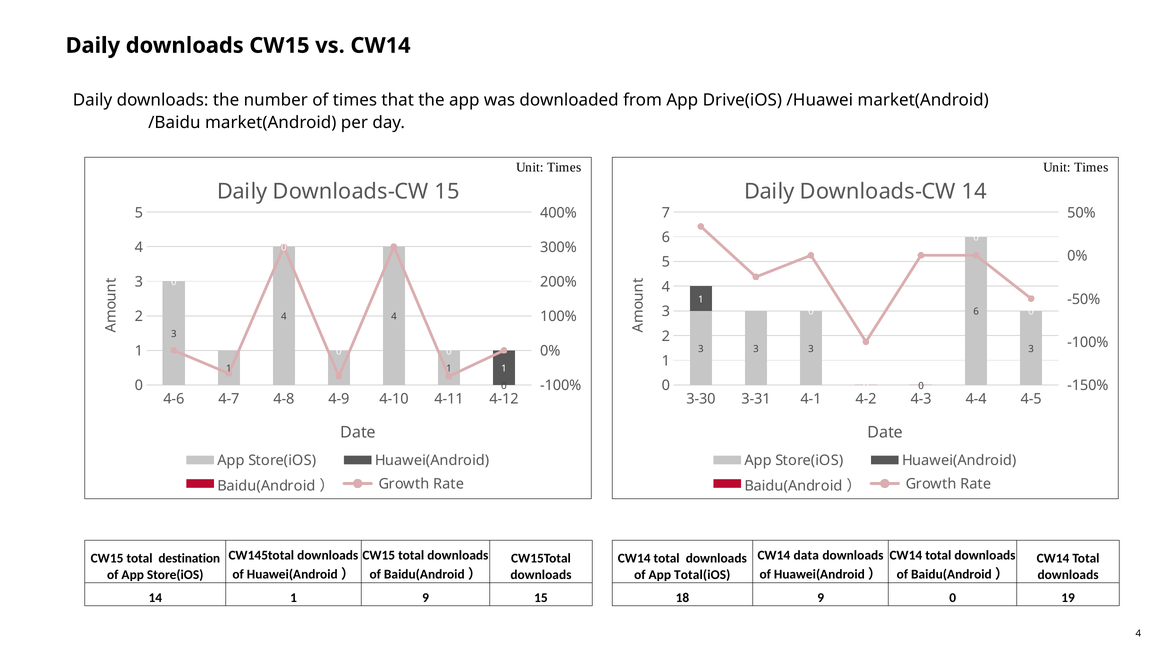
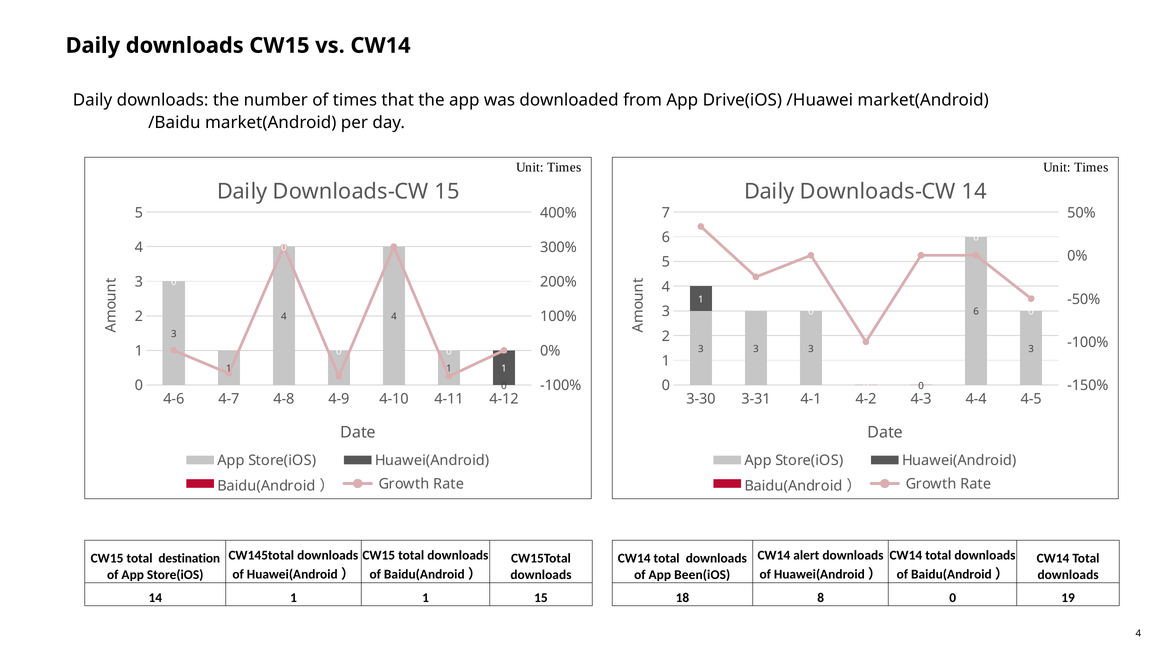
data: data -> alert (806, 555)
Total(iOS: Total(iOS -> Been(iOS (702, 575)
1 9: 9 -> 1 (426, 597)
18 9: 9 -> 8 (821, 597)
